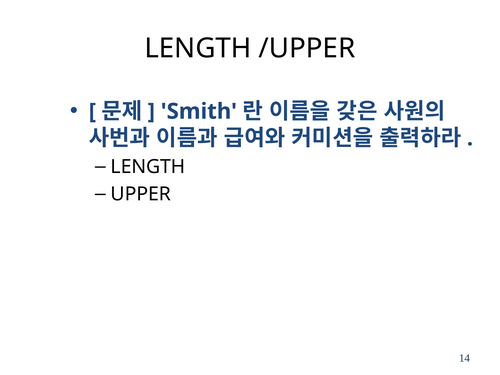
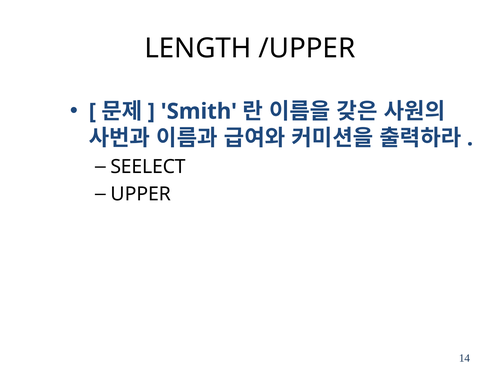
LENGTH: LENGTH -> SEELECT (148, 167)
